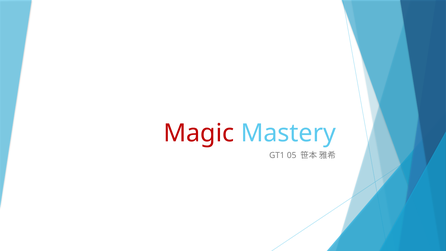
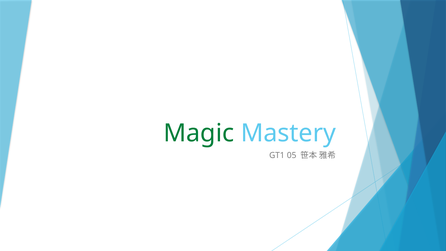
Magic colour: red -> green (199, 133)
